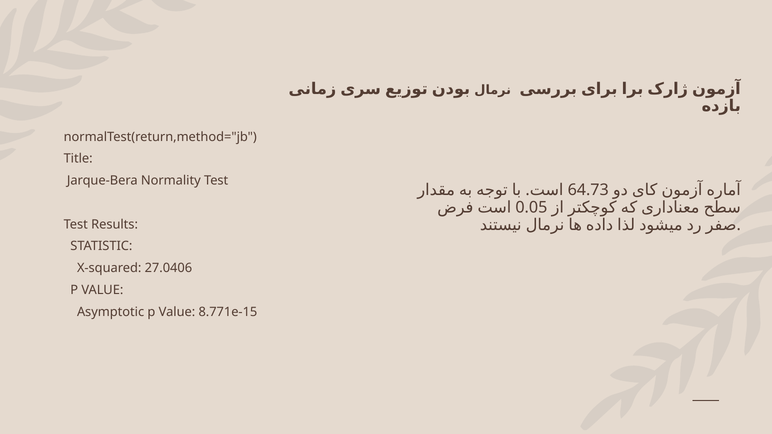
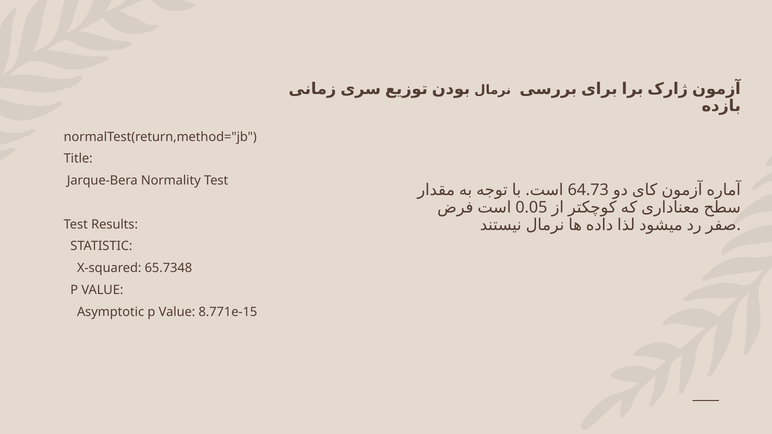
27.0406: 27.0406 -> 65.7348 (168, 268)
